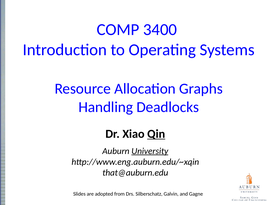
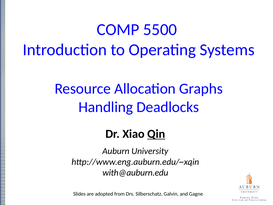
3400: 3400 -> 5500 (160, 30)
University underline: present -> none (150, 151)
that@auburn.edu: that@auburn.edu -> with@auburn.edu (135, 172)
